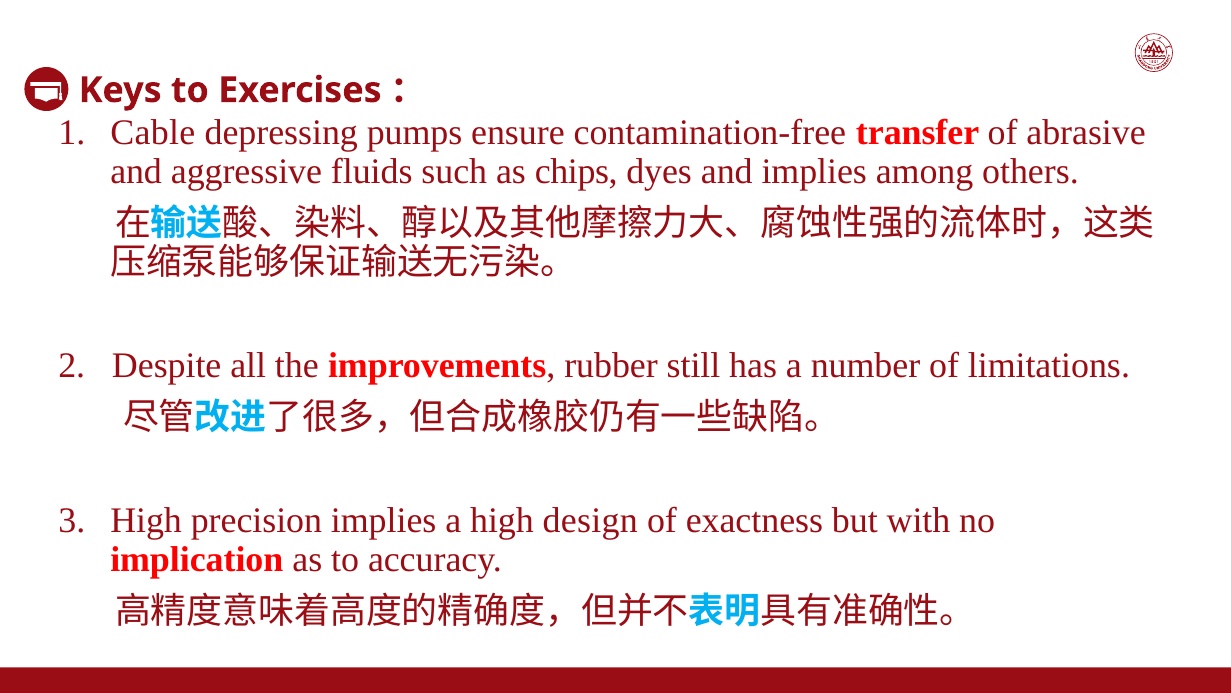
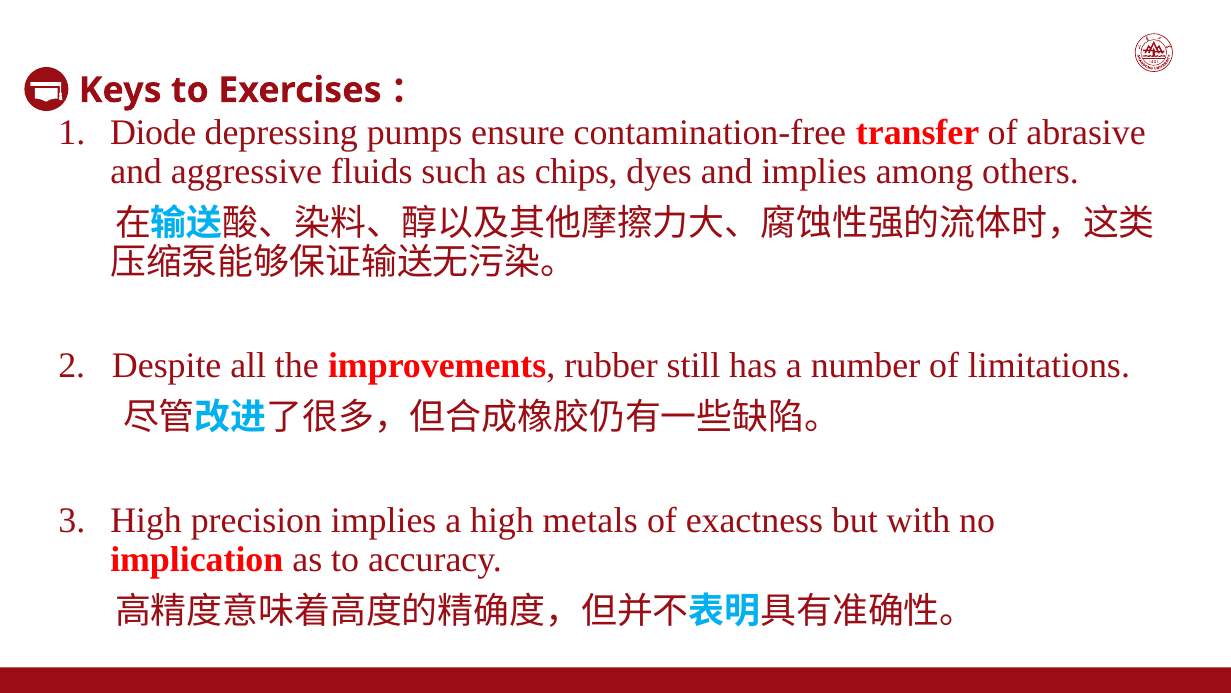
Cable: Cable -> Diode (153, 133)
design: design -> metals (590, 520)
